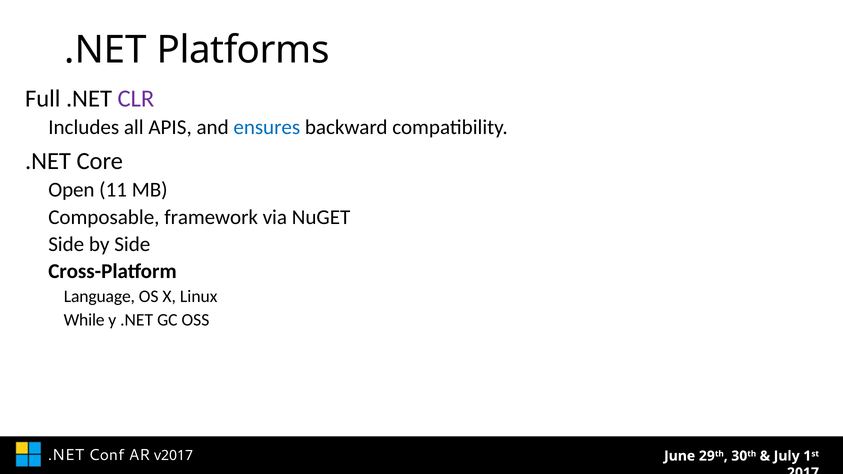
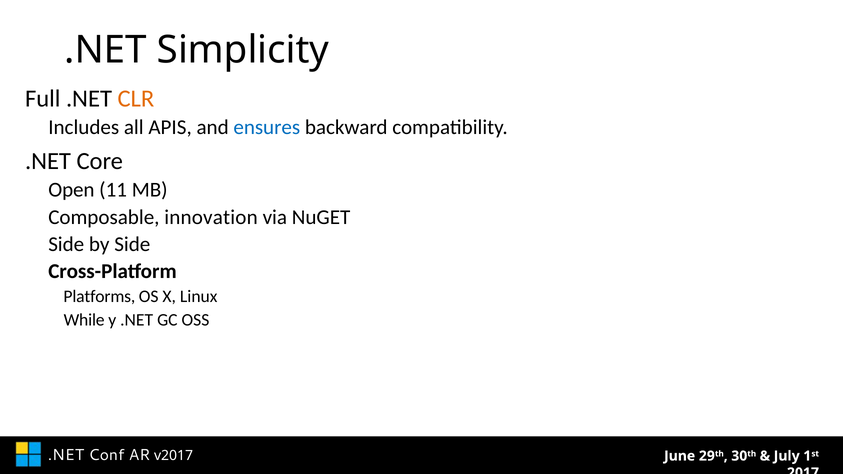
Platforms: Platforms -> Simplicity (243, 50)
CLR colour: purple -> orange (136, 99)
framework: framework -> innovation (211, 217)
Language: Language -> Platforms (99, 297)
